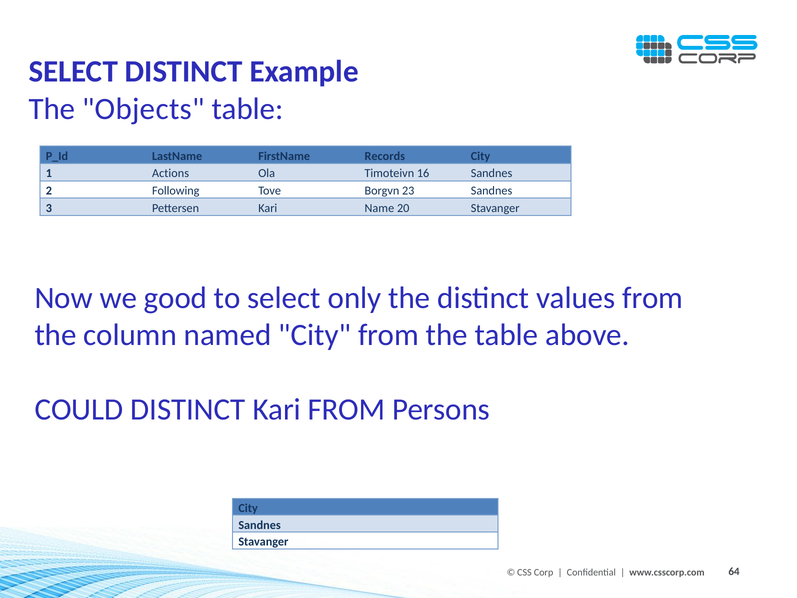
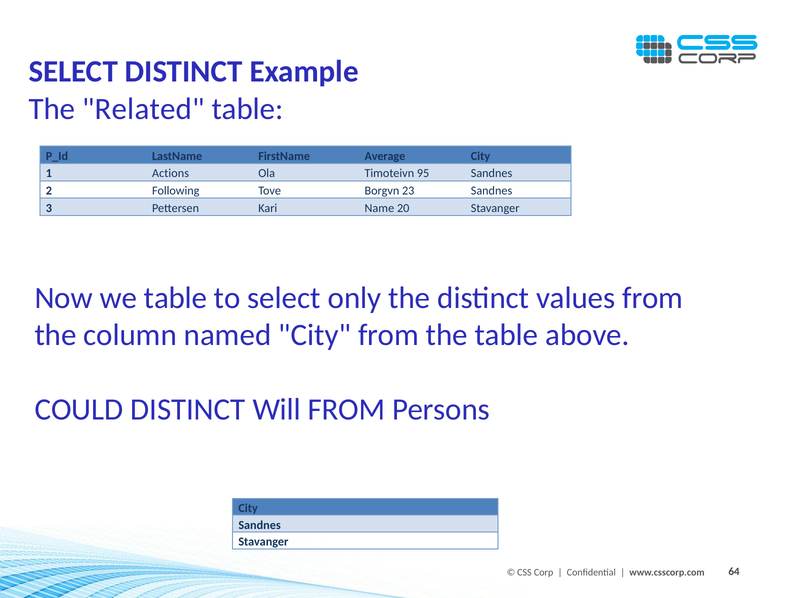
Objects: Objects -> Related (143, 109)
Records: Records -> Average (385, 156)
16: 16 -> 95 (423, 173)
we good: good -> table (176, 298)
DISTINCT Kari: Kari -> Will (277, 410)
